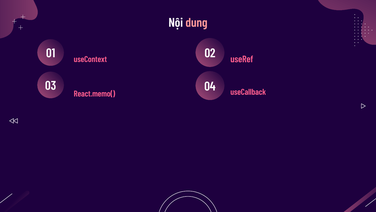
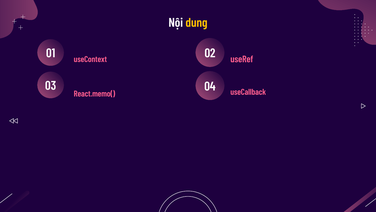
dung colour: pink -> yellow (196, 23)
